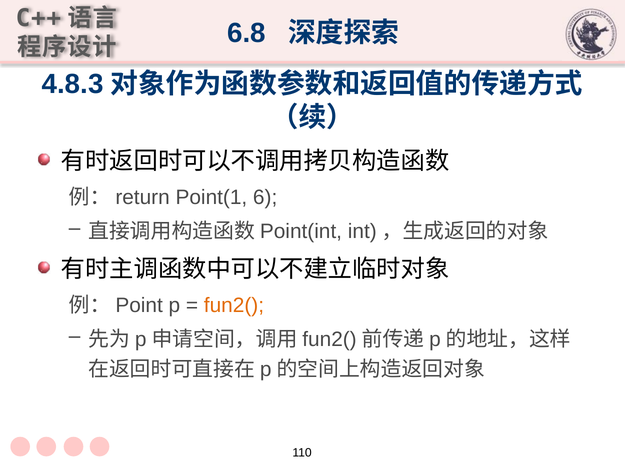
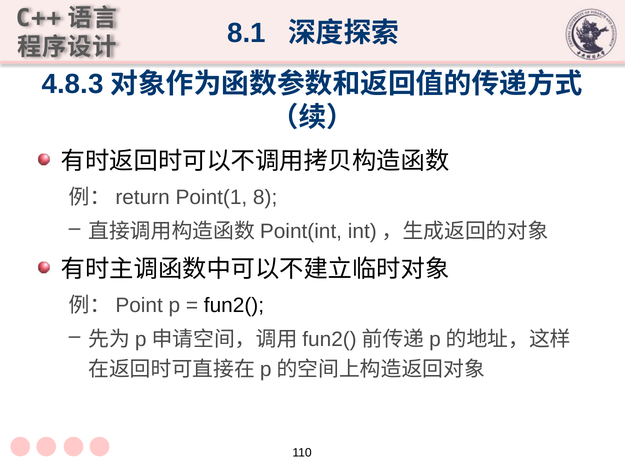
6.8: 6.8 -> 8.1 (247, 33)
6: 6 -> 8 (265, 198)
fun2( colour: orange -> black (234, 306)
